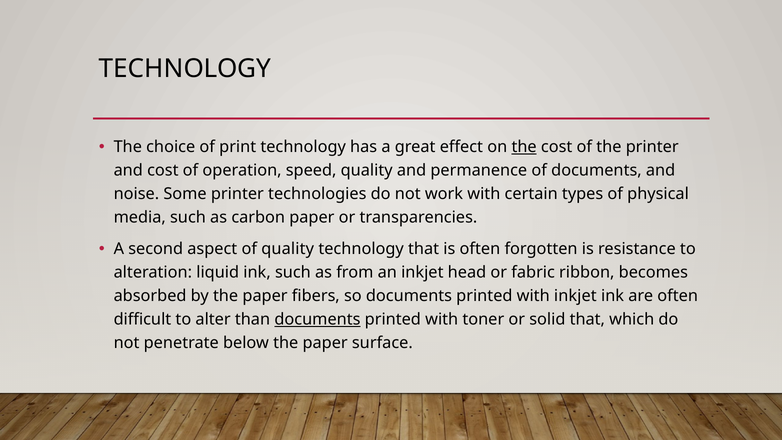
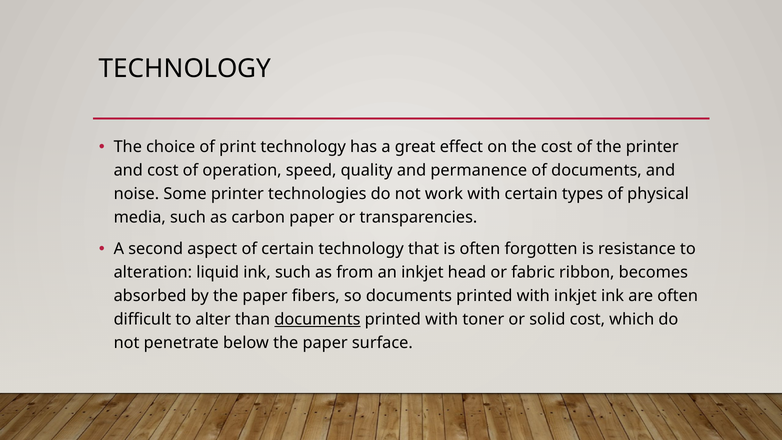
the underline: present -> none (524, 147)
of quality: quality -> certain (288, 249)
solid that: that -> cost (587, 319)
